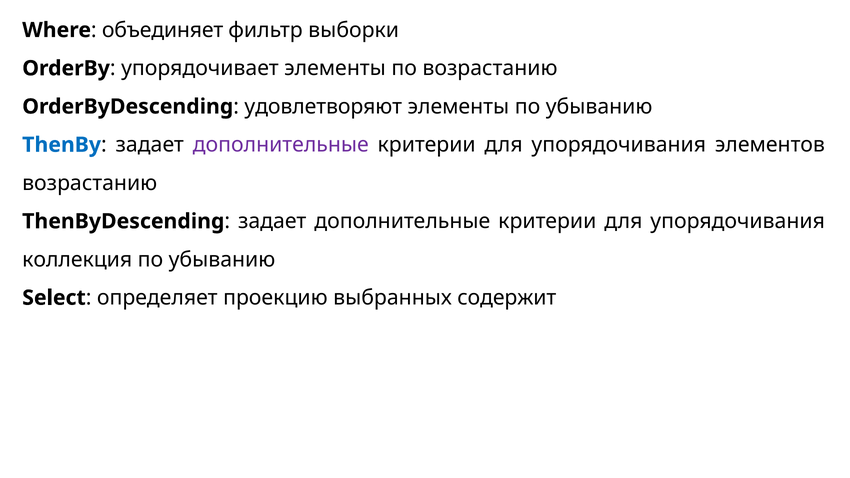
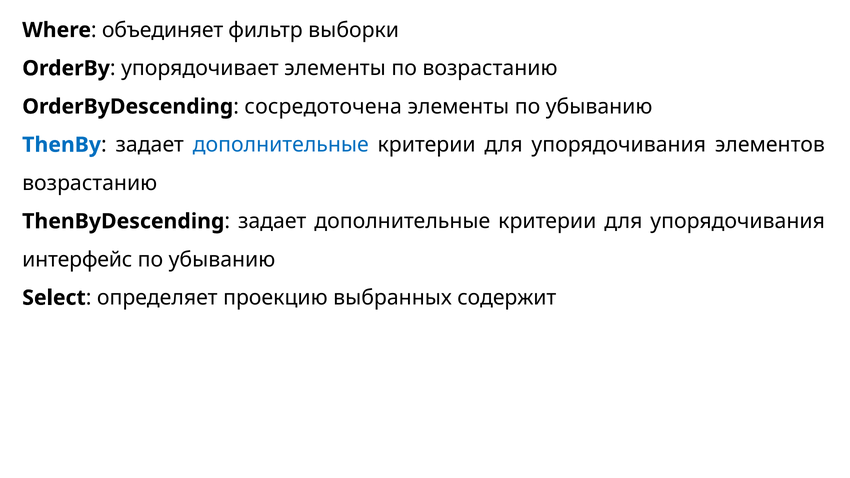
удовлетворяют: удовлетворяют -> сосредоточена (323, 107)
дополнительные colour: purple -> blue (281, 145)
коллекция: коллекция -> интерфейс (77, 260)
